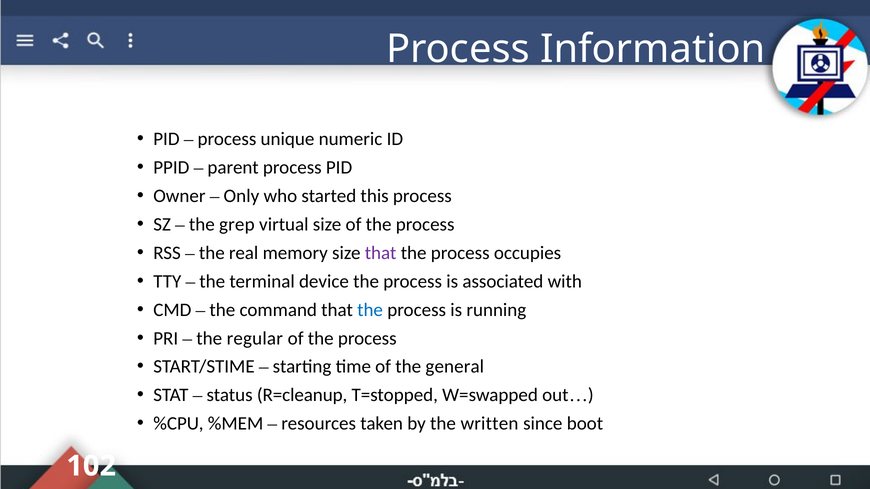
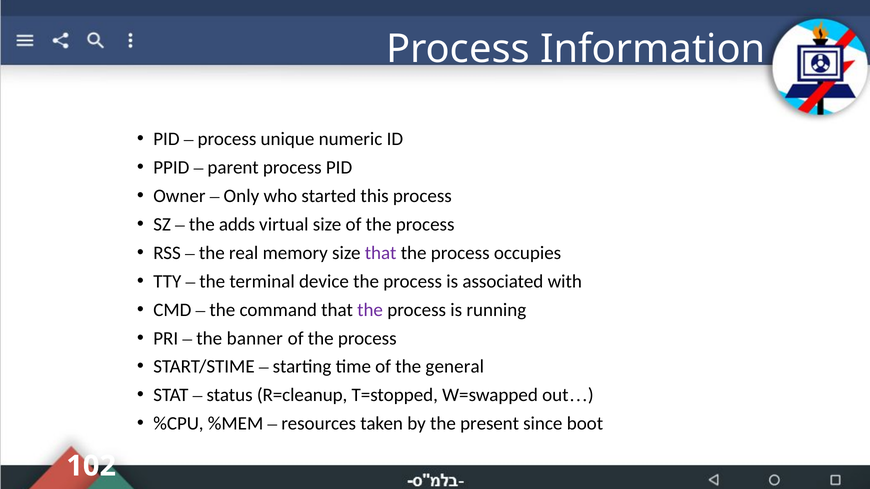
grep: grep -> adds (237, 225)
the colour: blue -> purple (370, 310)
regular: regular -> banner (255, 338)
written: written -> present (490, 424)
